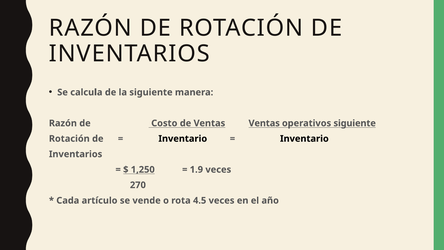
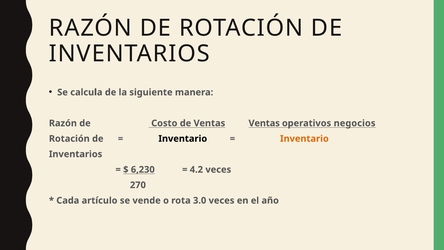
operativos siguiente: siguiente -> negocios (355, 123)
Inventario colour: black -> orange (304, 139)
1,250: 1,250 -> 6,230 (143, 169)
1.9: 1.9 -> 4.2 (196, 169)
4.5: 4.5 -> 3.0 (200, 200)
